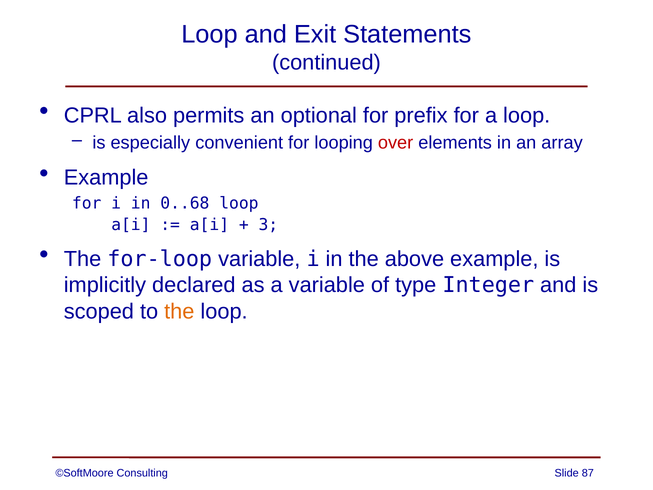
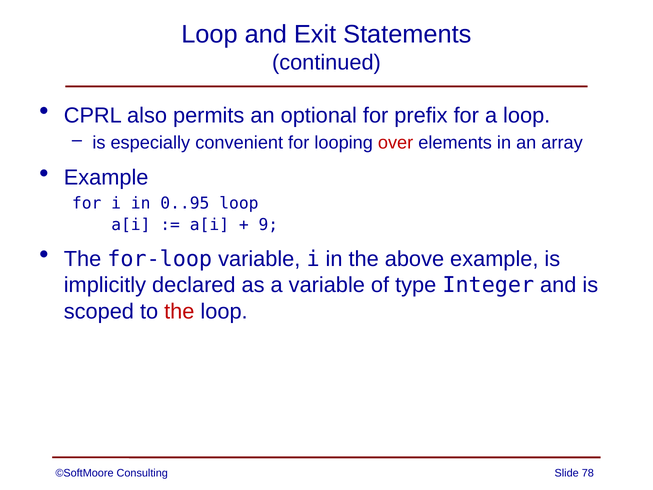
0..68: 0..68 -> 0..95 (185, 203)
3: 3 -> 9 (268, 225)
the colour: orange -> red (179, 311)
87: 87 -> 78 (588, 473)
